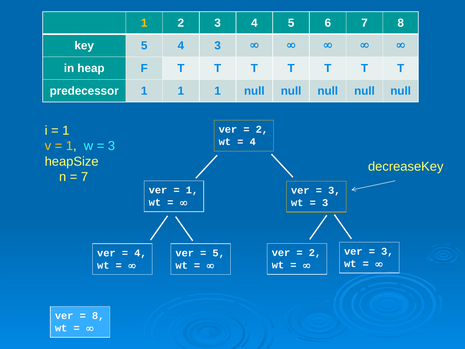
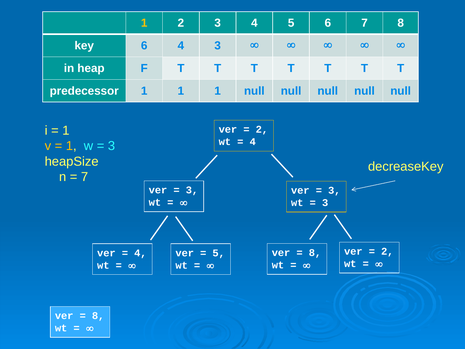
key 5: 5 -> 6 (144, 46)
1: 1 -> 3 (192, 190)
3: 3 -> 2 (387, 251)
2: 2 -> 8 (315, 253)
